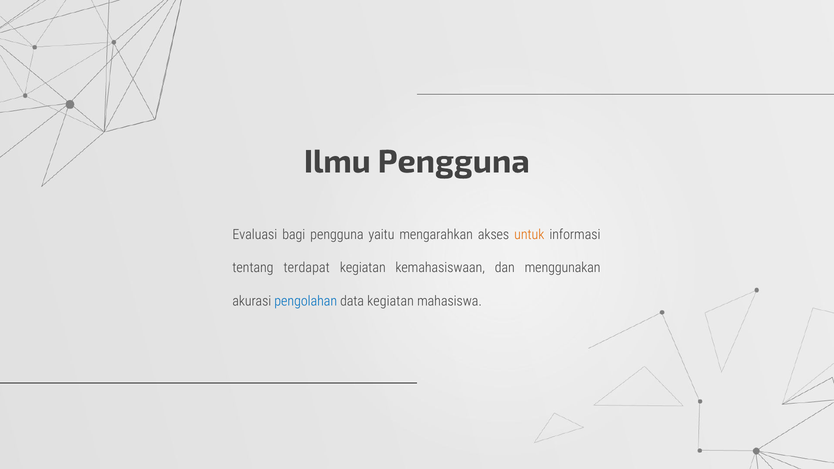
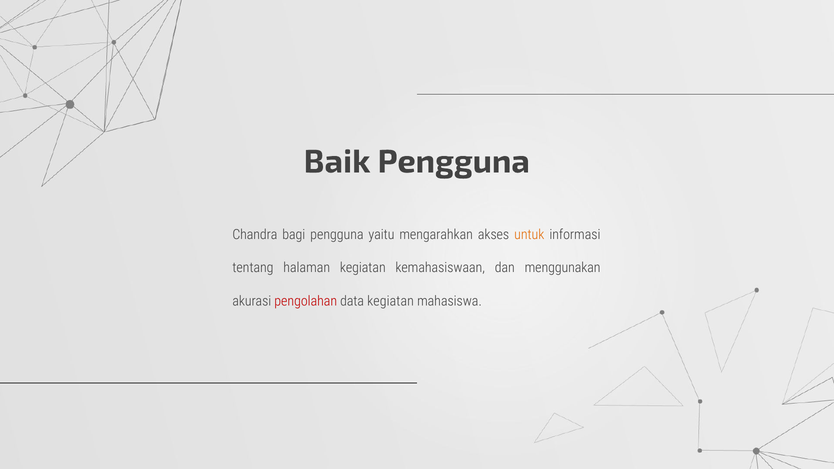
Ilmu: Ilmu -> Baik (337, 162)
Evaluasi: Evaluasi -> Chandra (255, 235)
terdapat: terdapat -> halaman (307, 268)
pengolahan colour: blue -> red (306, 301)
